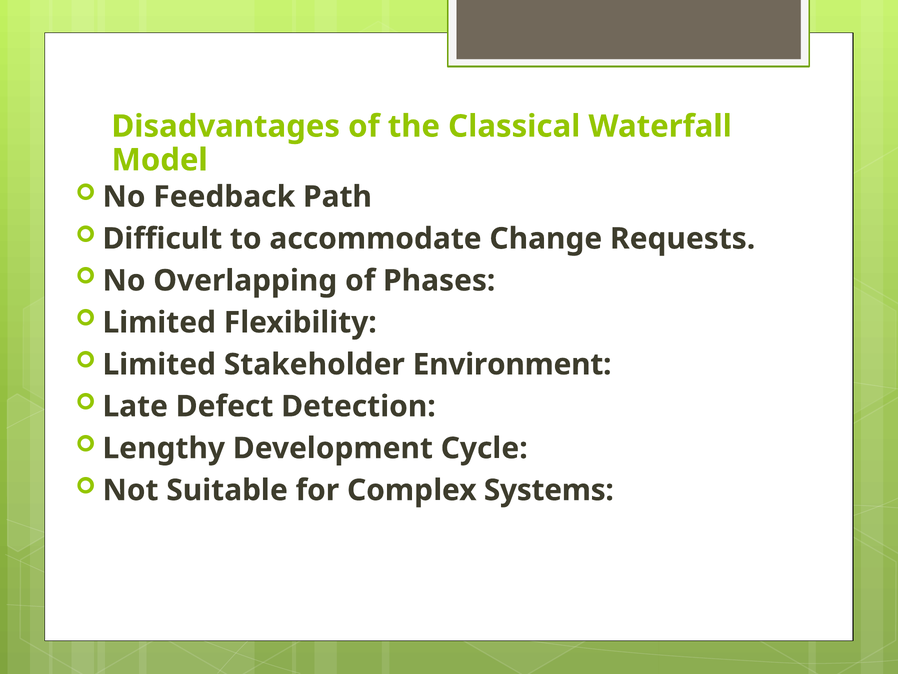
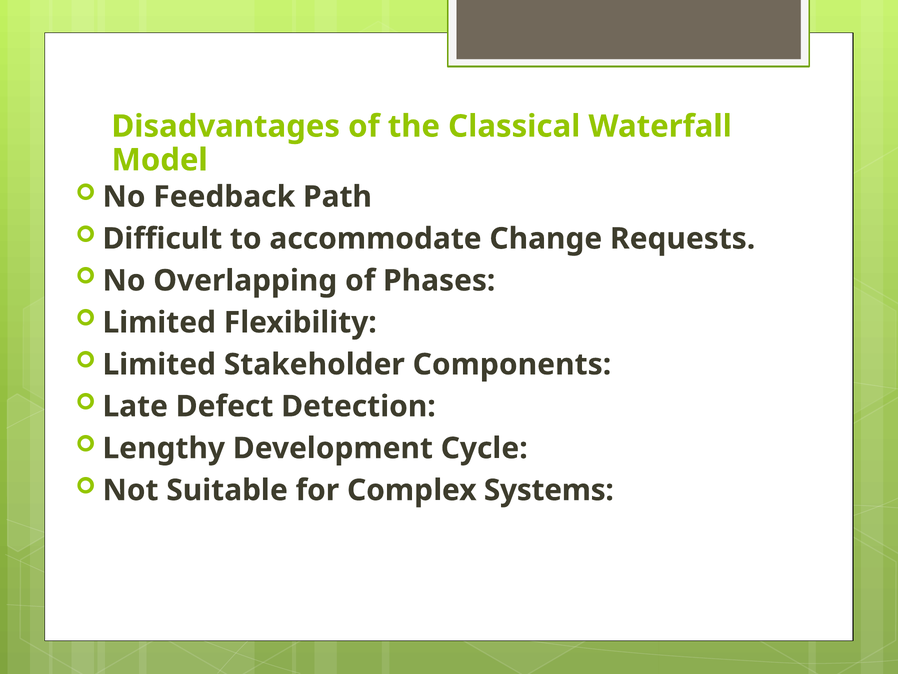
Environment: Environment -> Components (512, 364)
